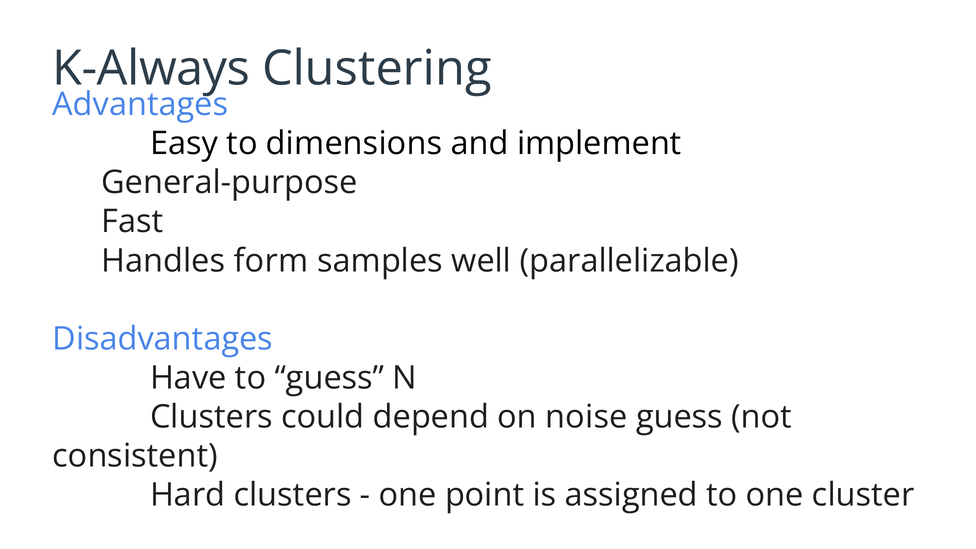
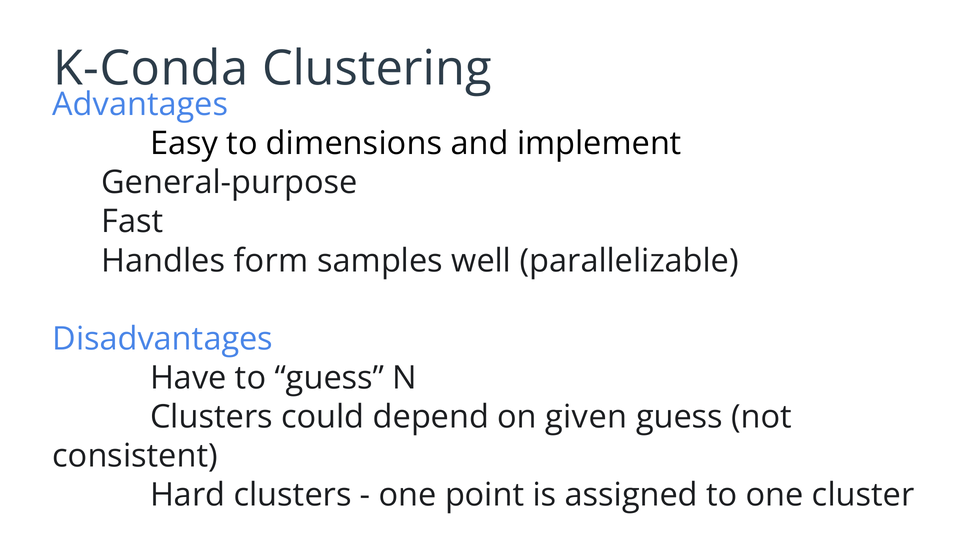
K-Always: K-Always -> K-Conda (151, 69)
noise: noise -> given (586, 417)
